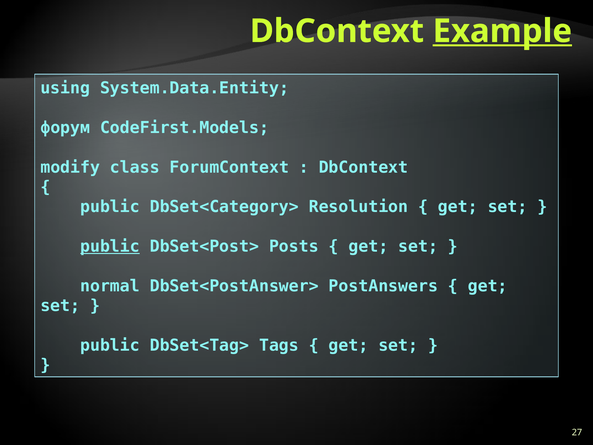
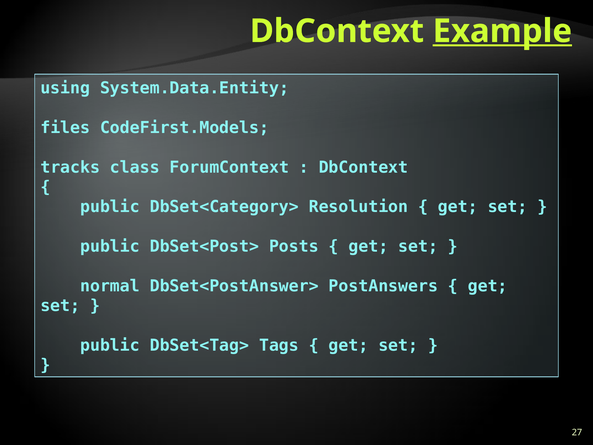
форум: форум -> files (65, 128)
modify: modify -> tracks (70, 167)
public underline: present -> none (110, 246)
